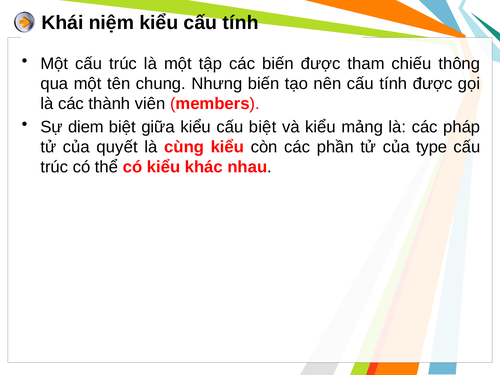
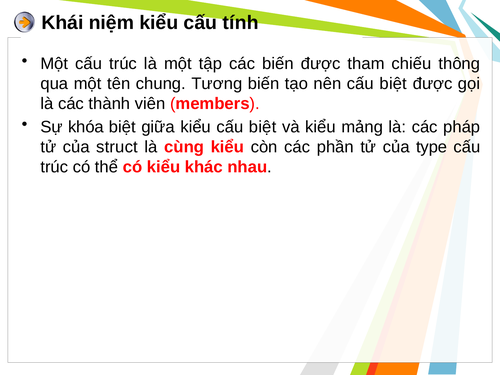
Nhưng: Nhưng -> Tương (217, 84)
nên cấu tính: tính -> biệt (393, 84)
diem: diem -> khóa (86, 127)
quyết: quyết -> struct (117, 147)
